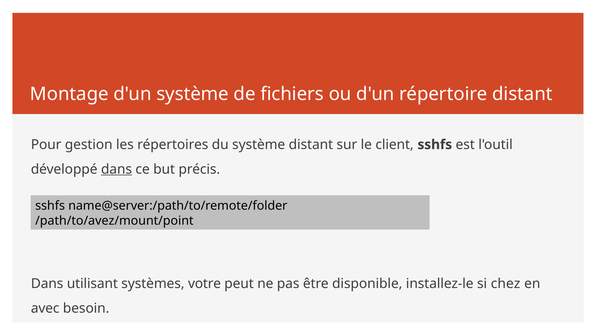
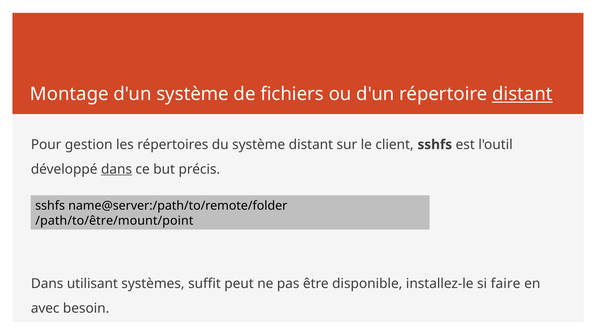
distant underline: none -> present (522, 94)
/path/to/avez/mount/point: /path/to/avez/mount/point -> /path/to/être/mount/point (114, 221)
votre: votre -> suffit (204, 284)
chez: chez -> faire (506, 284)
